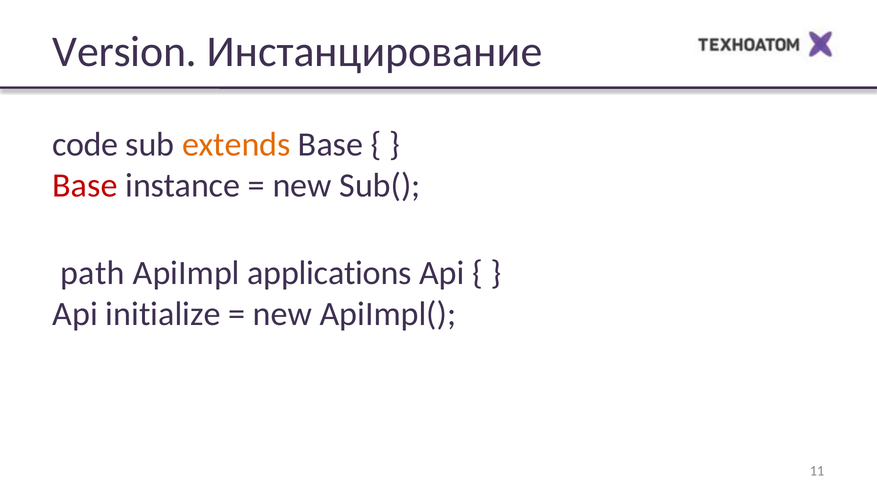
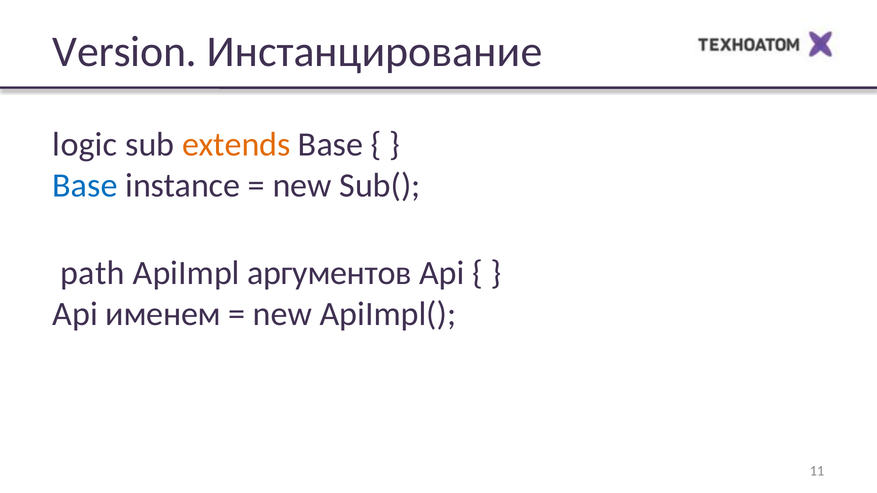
code: code -> logic (85, 145)
Base colour: red -> blue (85, 186)
applications: applications -> аргументов (330, 273)
initialize: initialize -> именем (163, 314)
